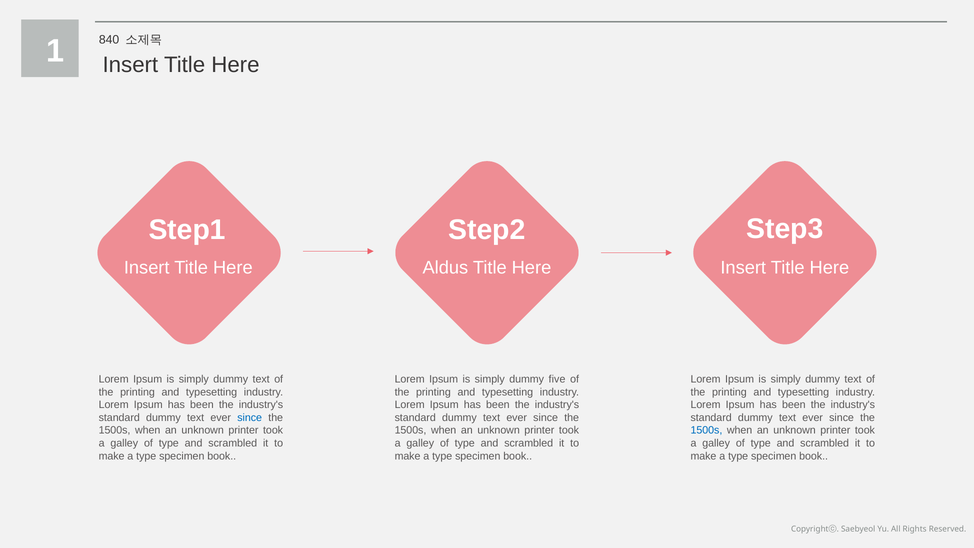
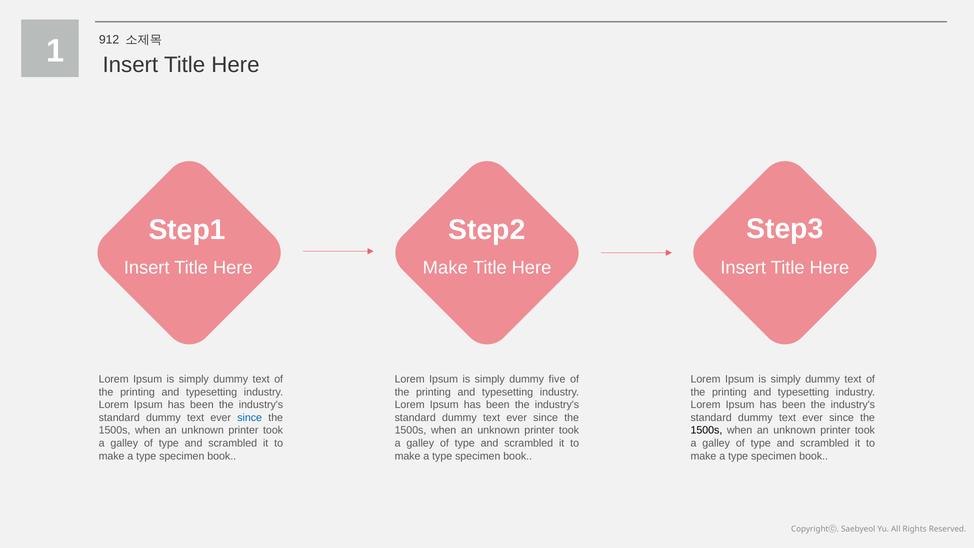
840: 840 -> 912 (109, 40)
Here Aldus: Aldus -> Make (445, 267)
1500s colour: blue -> black (706, 430)
